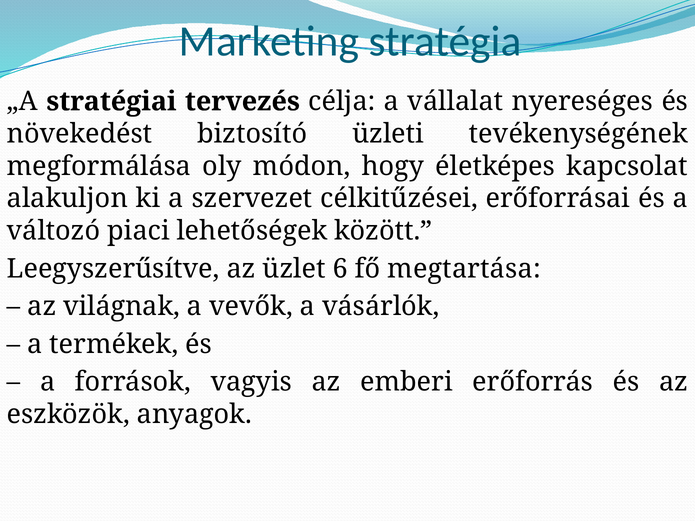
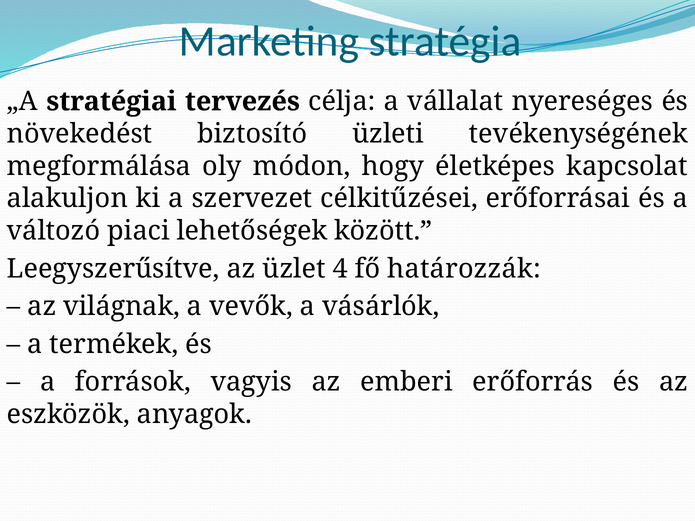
6: 6 -> 4 (340, 269)
megtartása: megtartása -> határozzák (464, 269)
